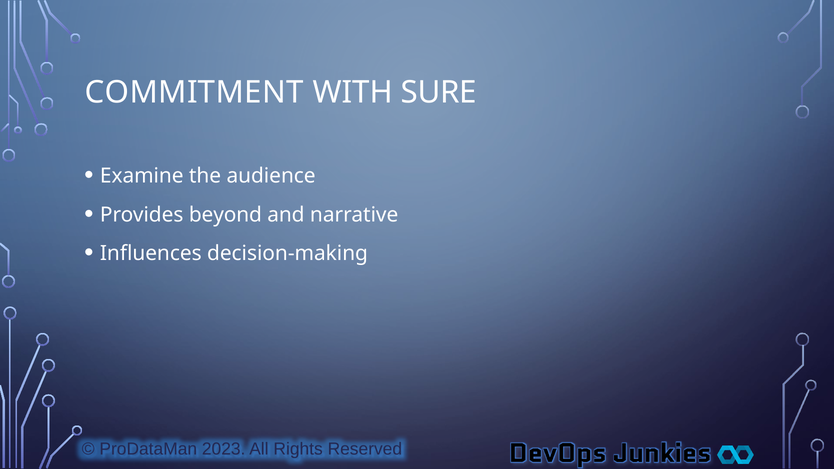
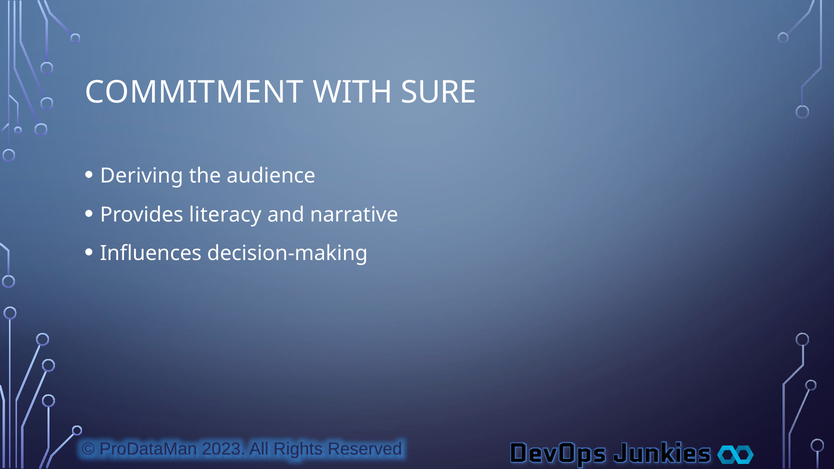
Examine: Examine -> Deriving (142, 176)
beyond: beyond -> literacy (225, 215)
